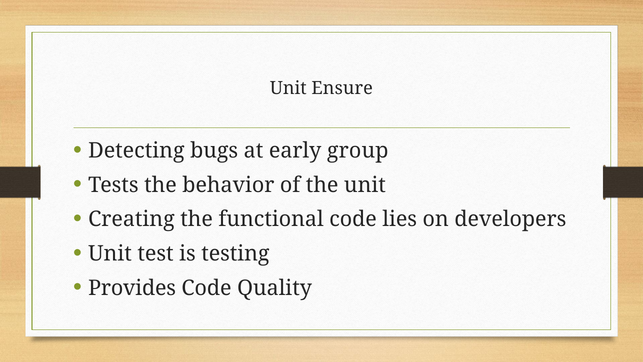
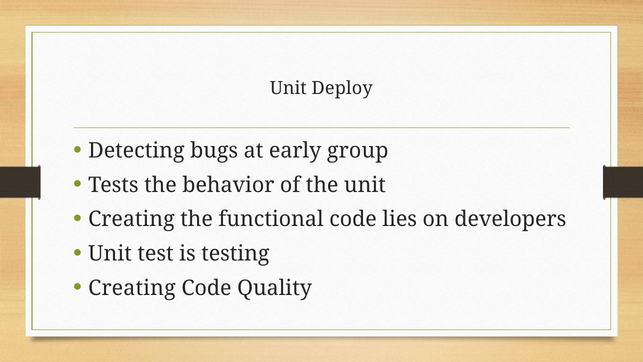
Ensure: Ensure -> Deploy (342, 88)
Provides: Provides -> Creating (132, 288)
